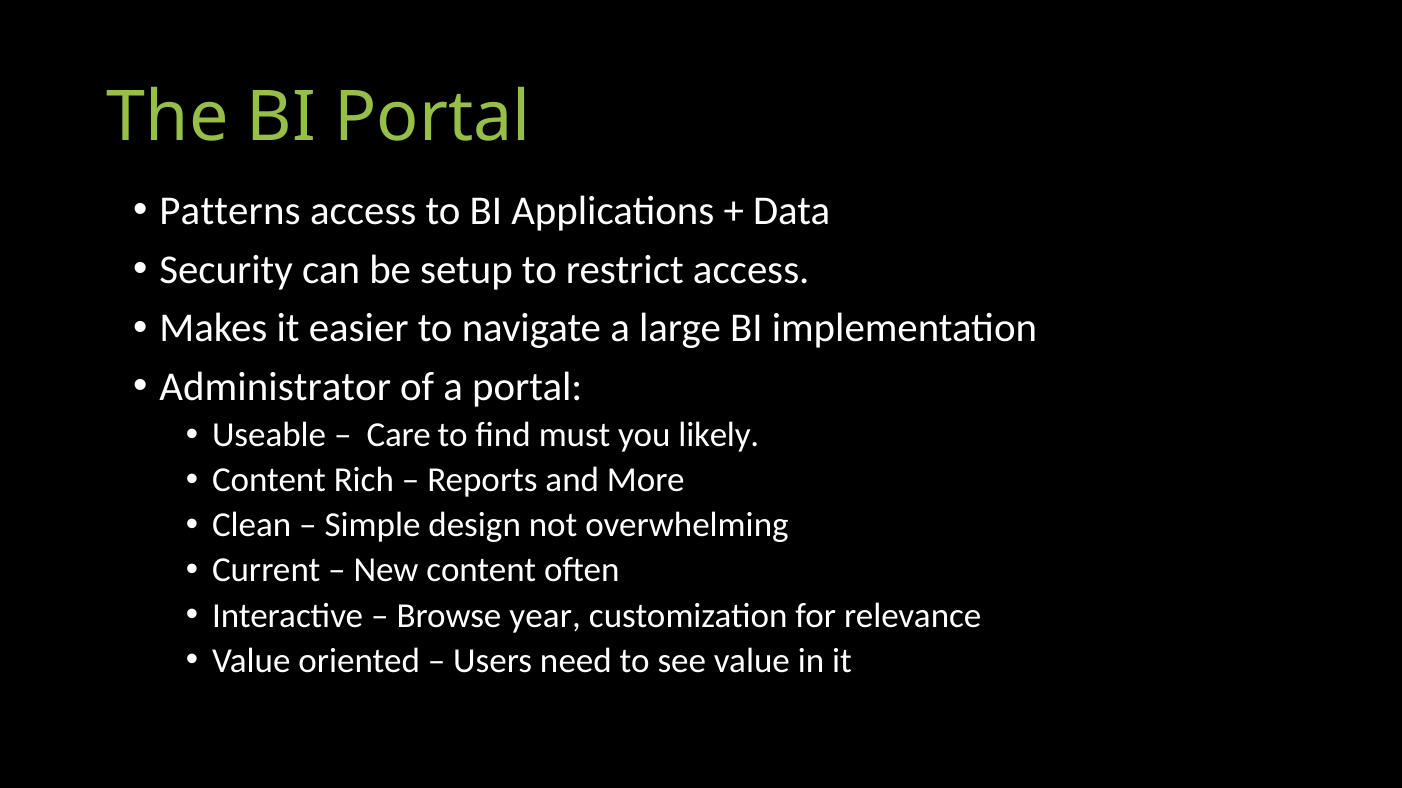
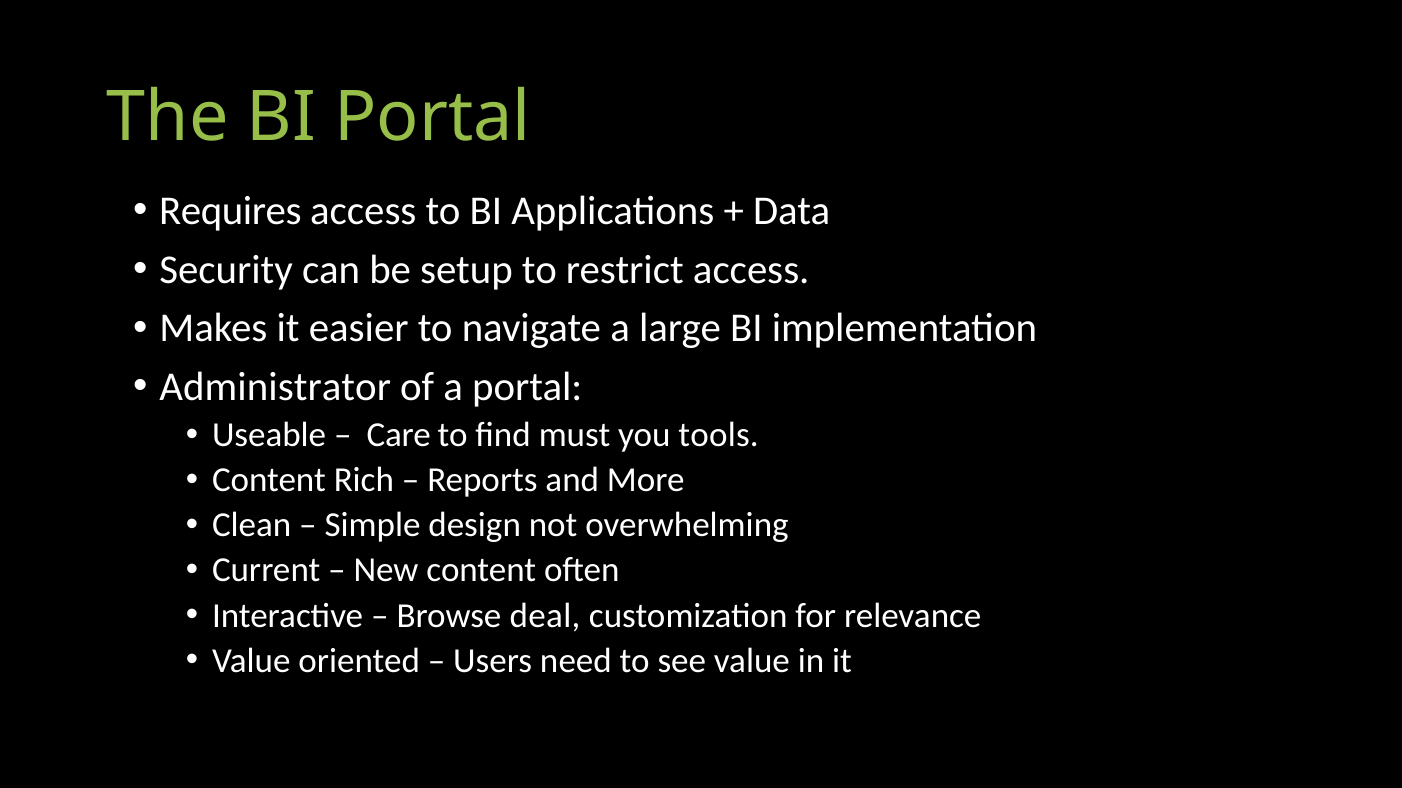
Patterns: Patterns -> Requires (230, 211)
likely: likely -> tools (719, 435)
year: year -> deal (545, 616)
